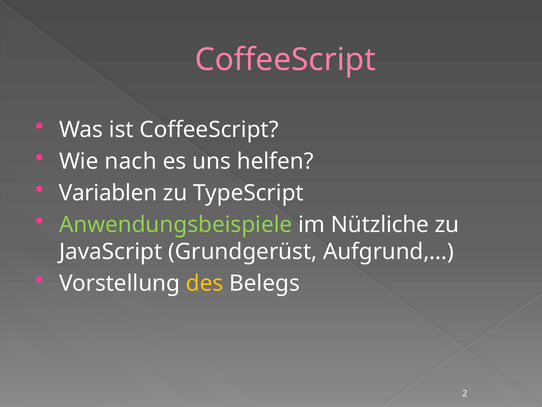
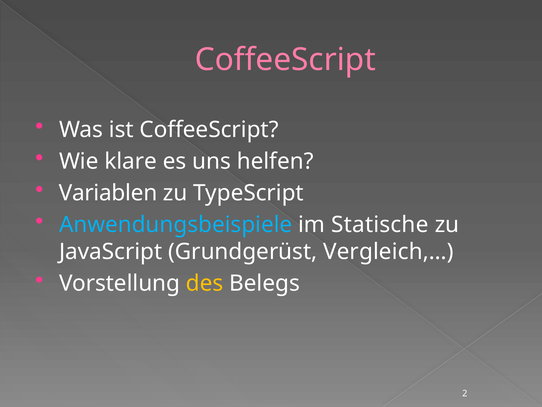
nach: nach -> klare (131, 161)
Anwendungsbeispiele colour: light green -> light blue (176, 224)
Nützliche: Nützliche -> Statische (380, 224)
Aufgrund,…: Aufgrund,… -> Vergleich,… (388, 251)
